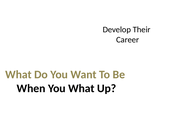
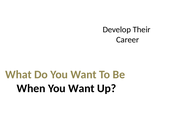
When You What: What -> Want (81, 89)
